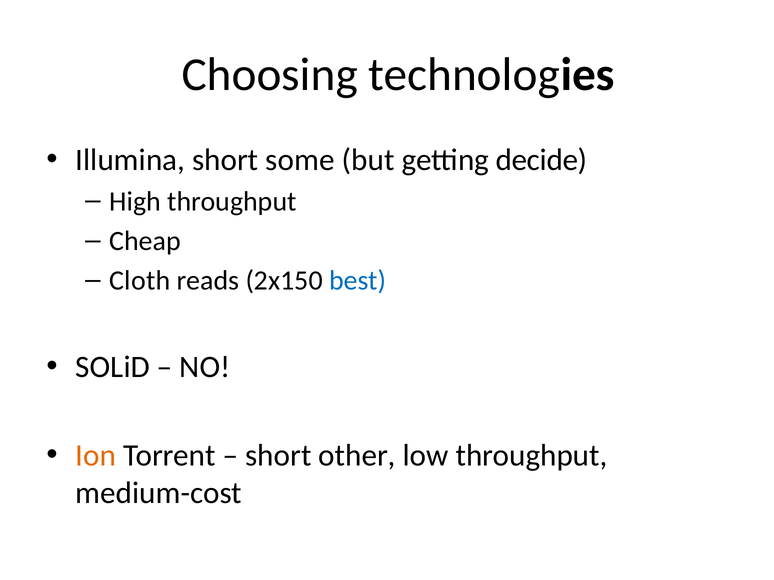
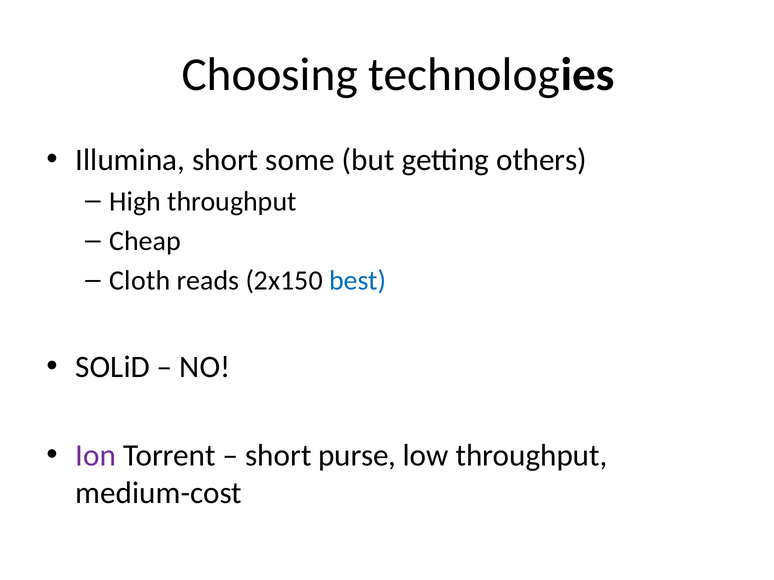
decide: decide -> others (541, 160)
Ion colour: orange -> purple (96, 456)
other: other -> purse (357, 456)
